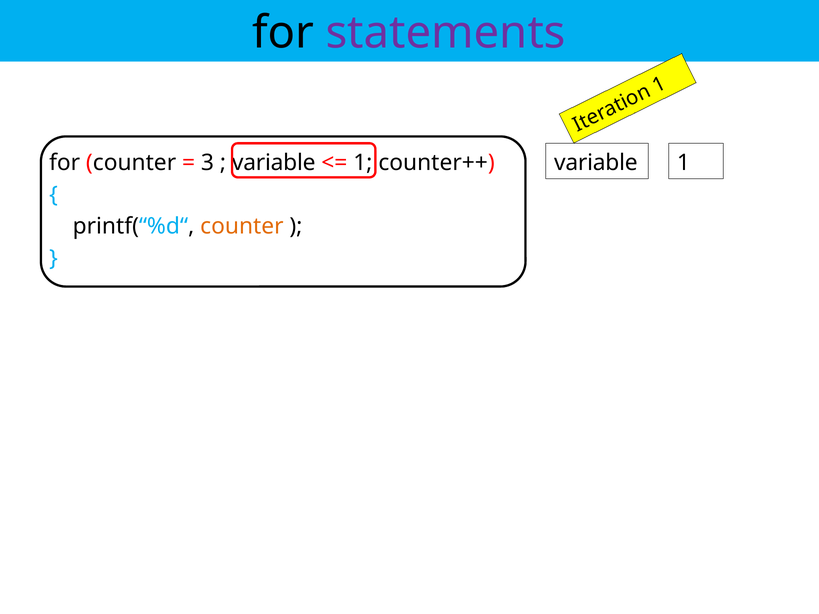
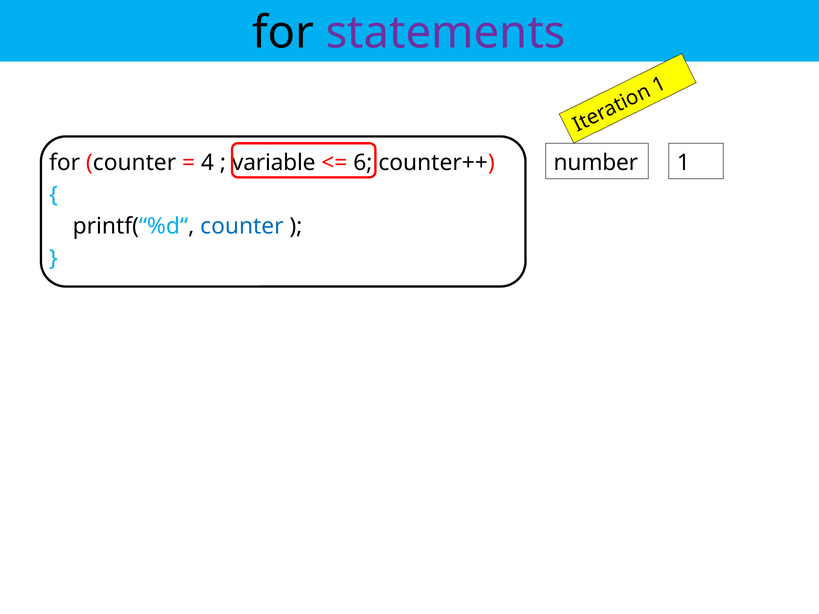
variable: variable -> number (596, 163)
3: 3 -> 4 (207, 163)
1: 1 -> 6 (363, 163)
counter colour: orange -> blue (242, 226)
